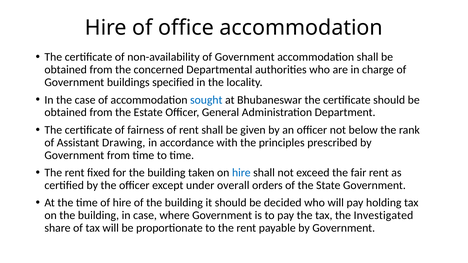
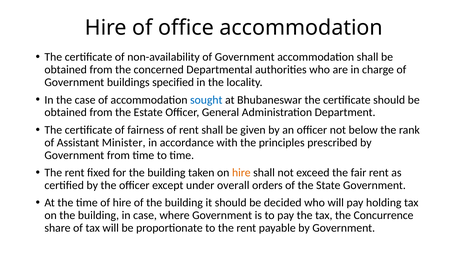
Drawing: Drawing -> Minister (124, 143)
hire colour: blue -> orange (241, 173)
Investigated: Investigated -> Concurrence (384, 216)
